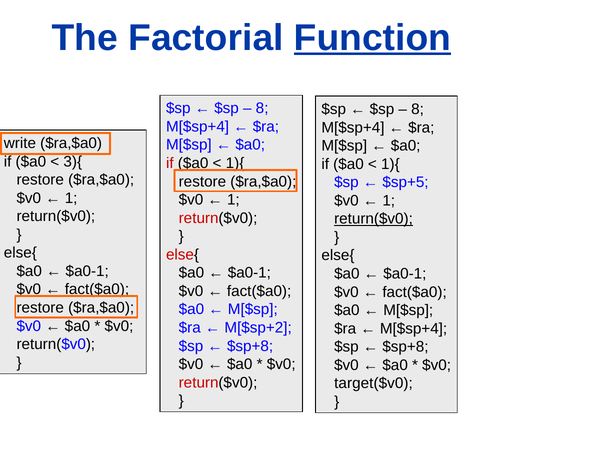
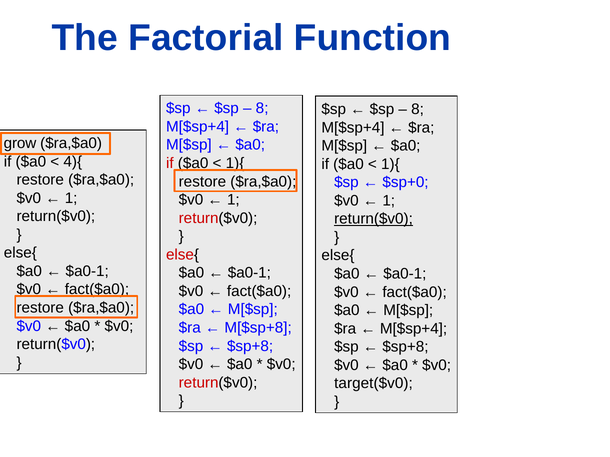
Function underline: present -> none (372, 38)
write: write -> grow (20, 143)
3){: 3){ -> 4){ (73, 162)
$sp+5: $sp+5 -> $sp+0 (406, 183)
M[$sp+2: M[$sp+2 -> M[$sp+8 (258, 328)
